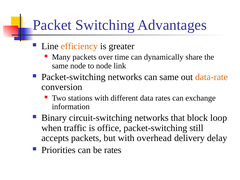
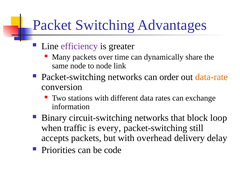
efficiency colour: orange -> purple (79, 46)
can same: same -> order (169, 77)
office: office -> every (109, 128)
be rates: rates -> code (113, 150)
